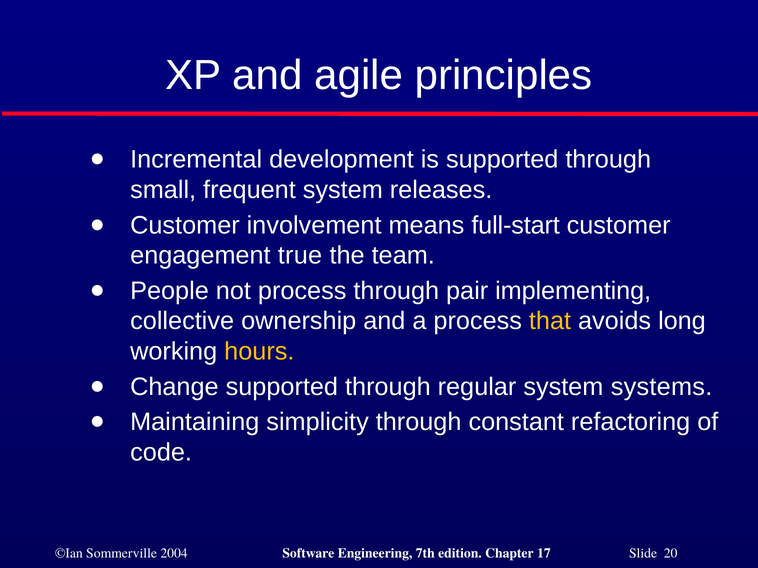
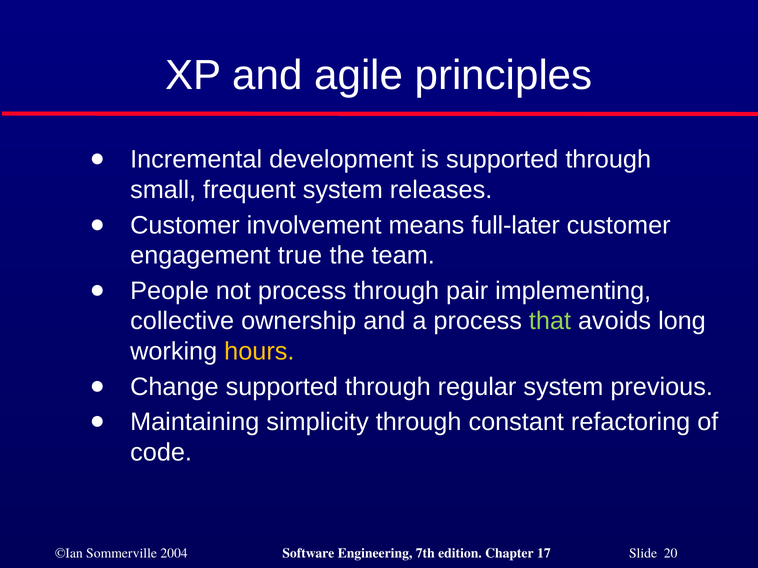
full-start: full-start -> full-later (516, 225)
that colour: yellow -> light green (550, 321)
systems: systems -> previous (662, 387)
